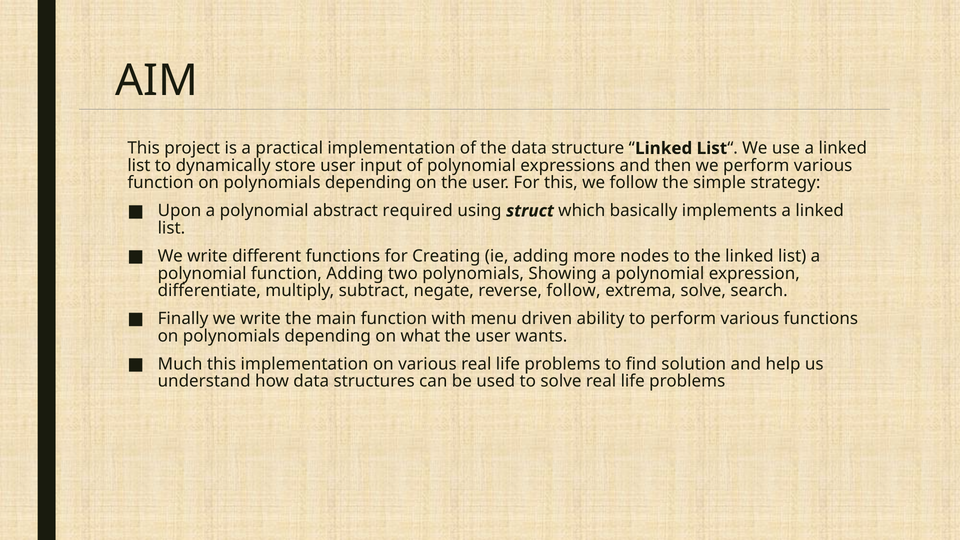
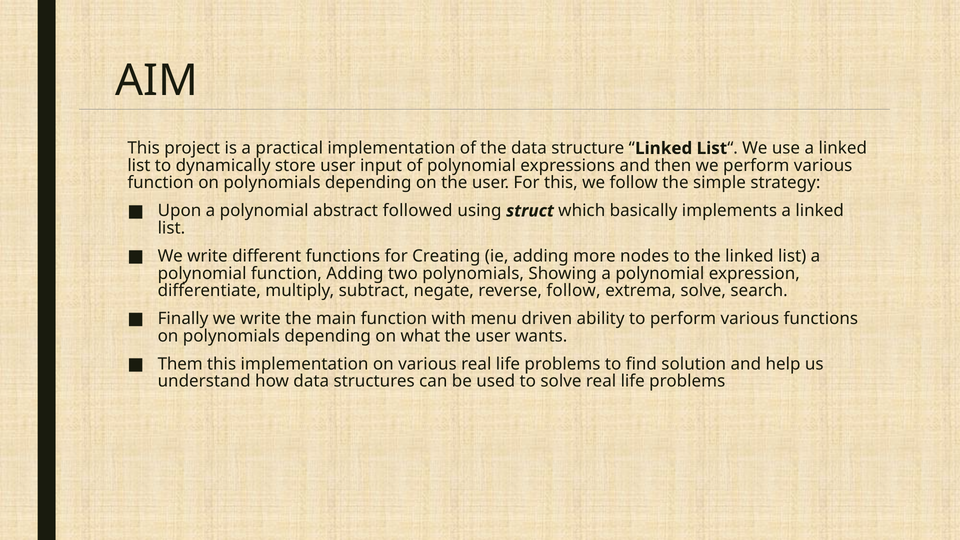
required: required -> followed (418, 211)
Much: Much -> Them (180, 364)
